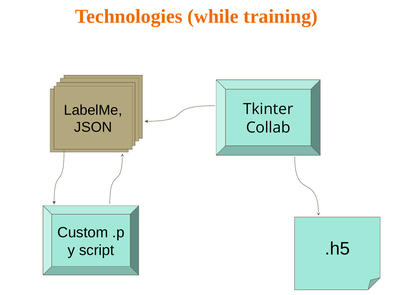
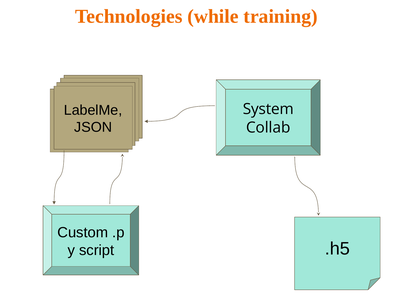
Tkinter: Tkinter -> System (268, 109)
